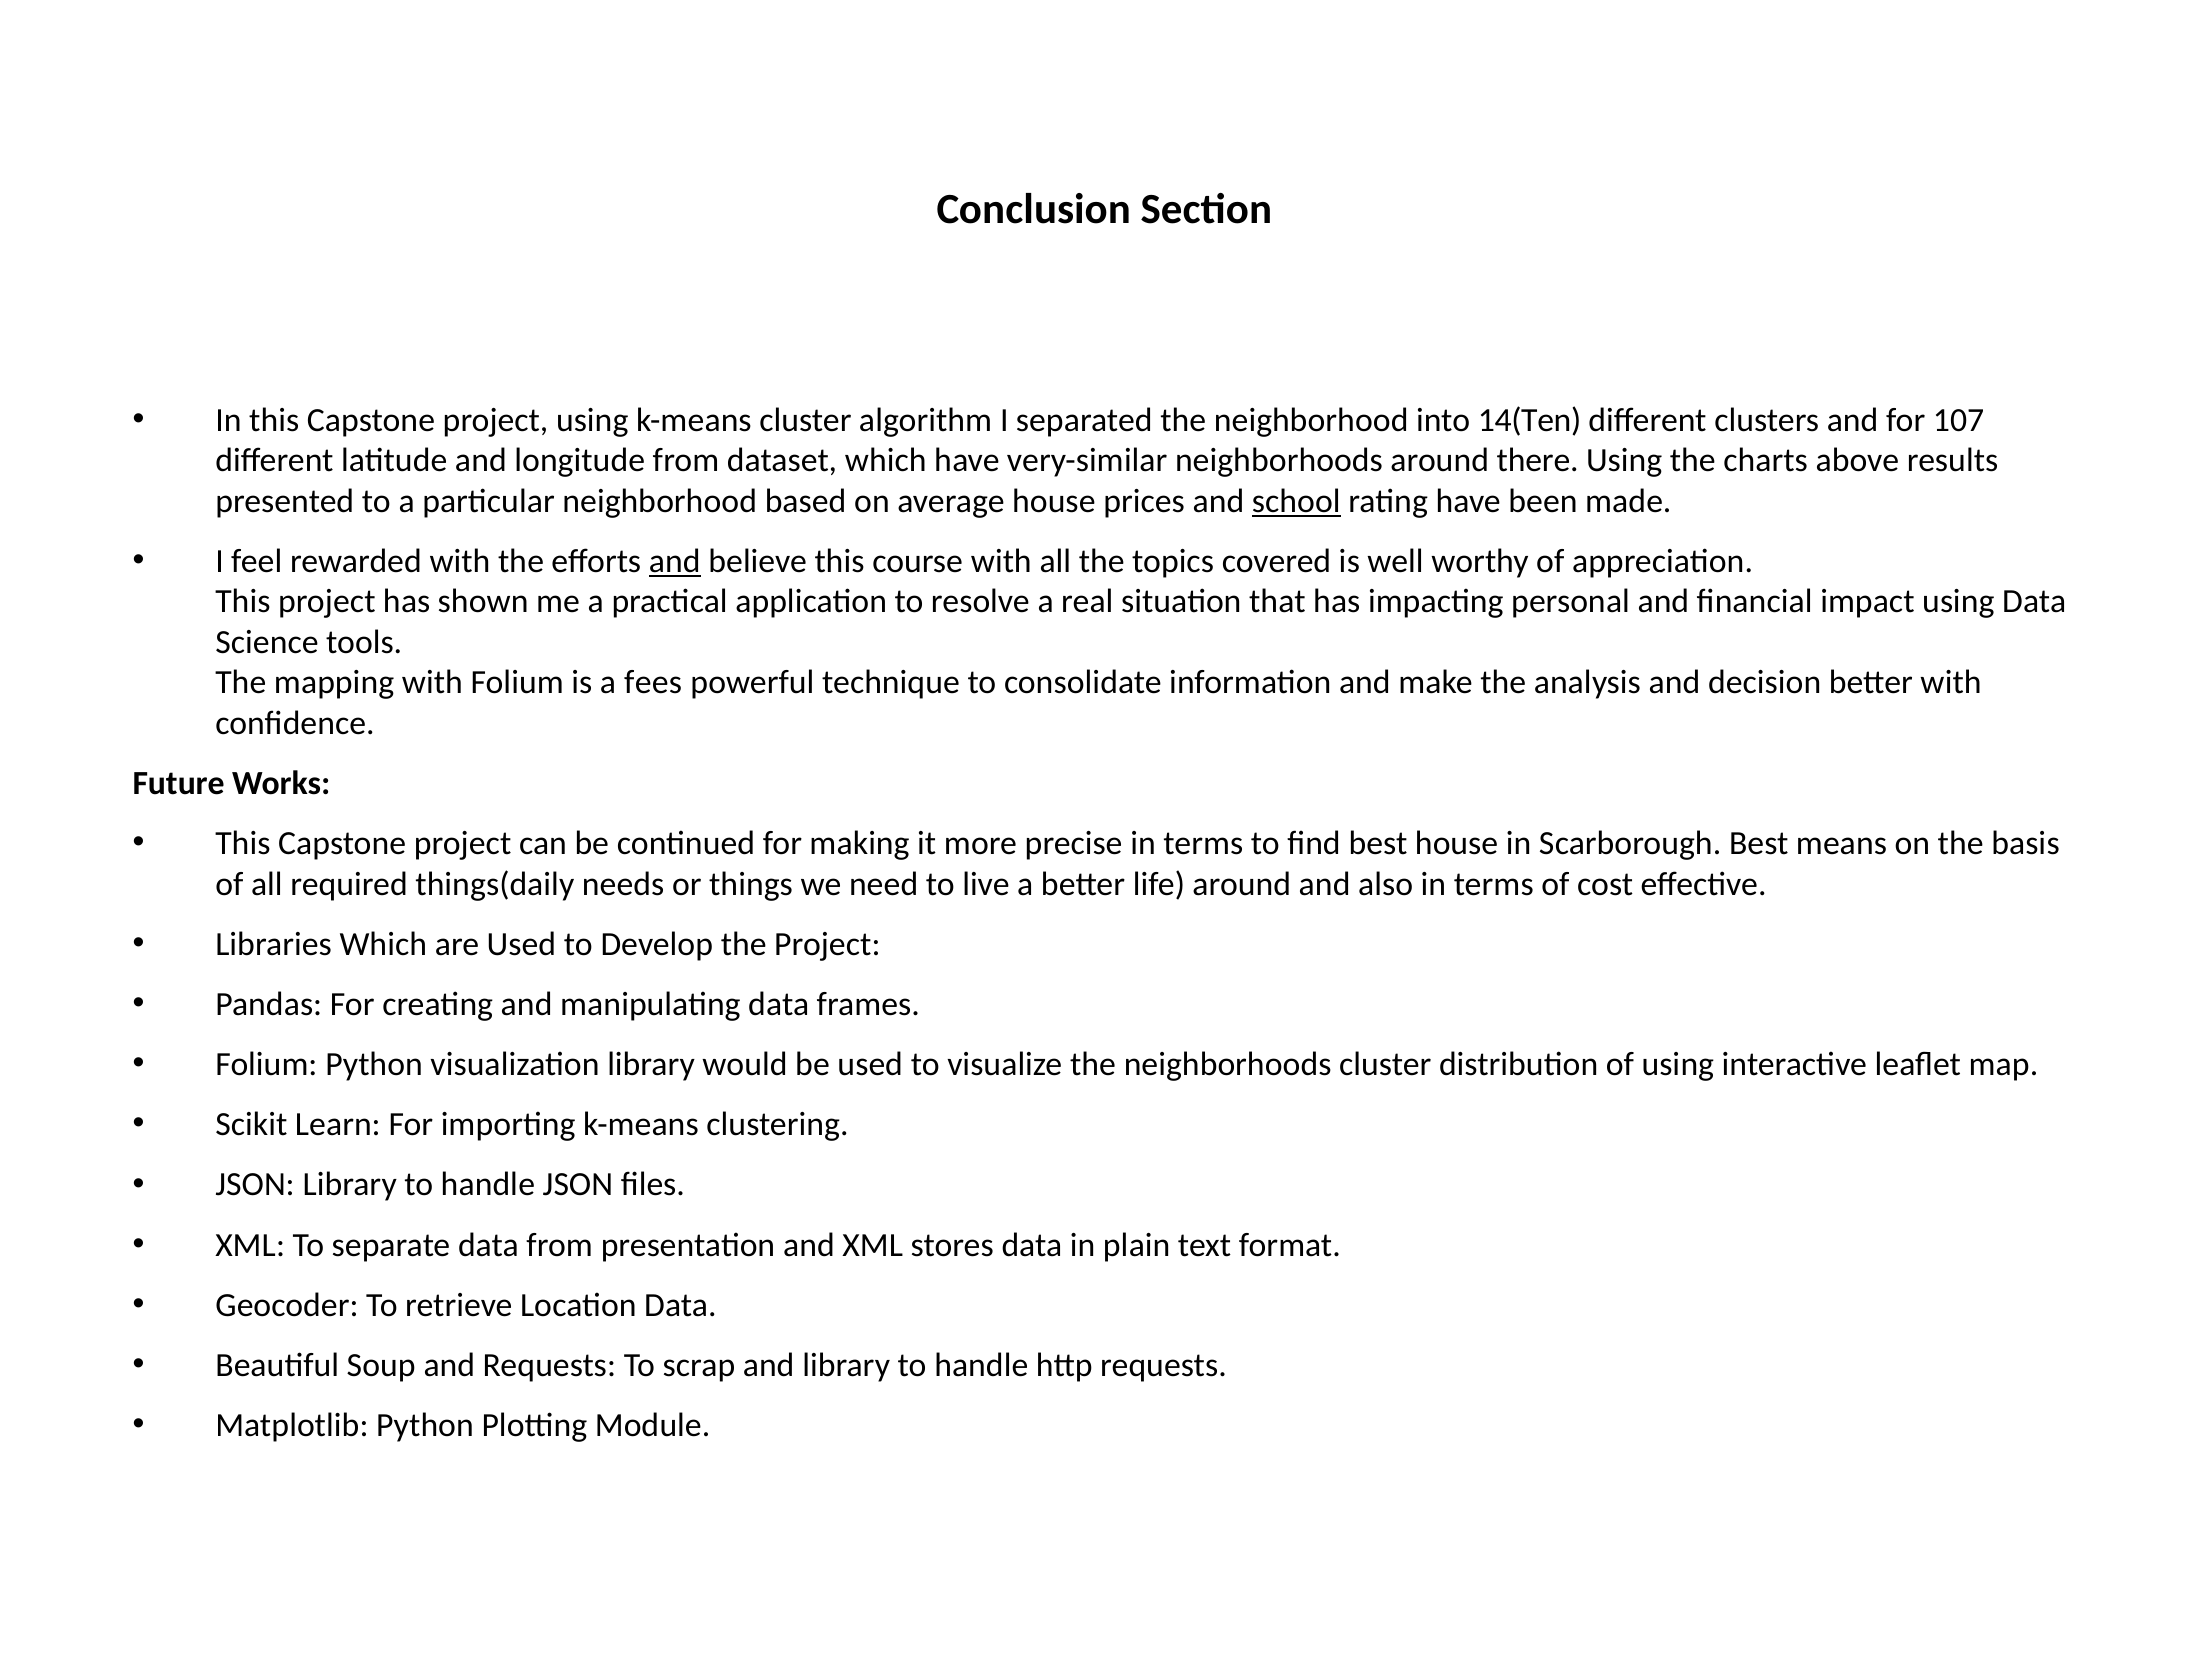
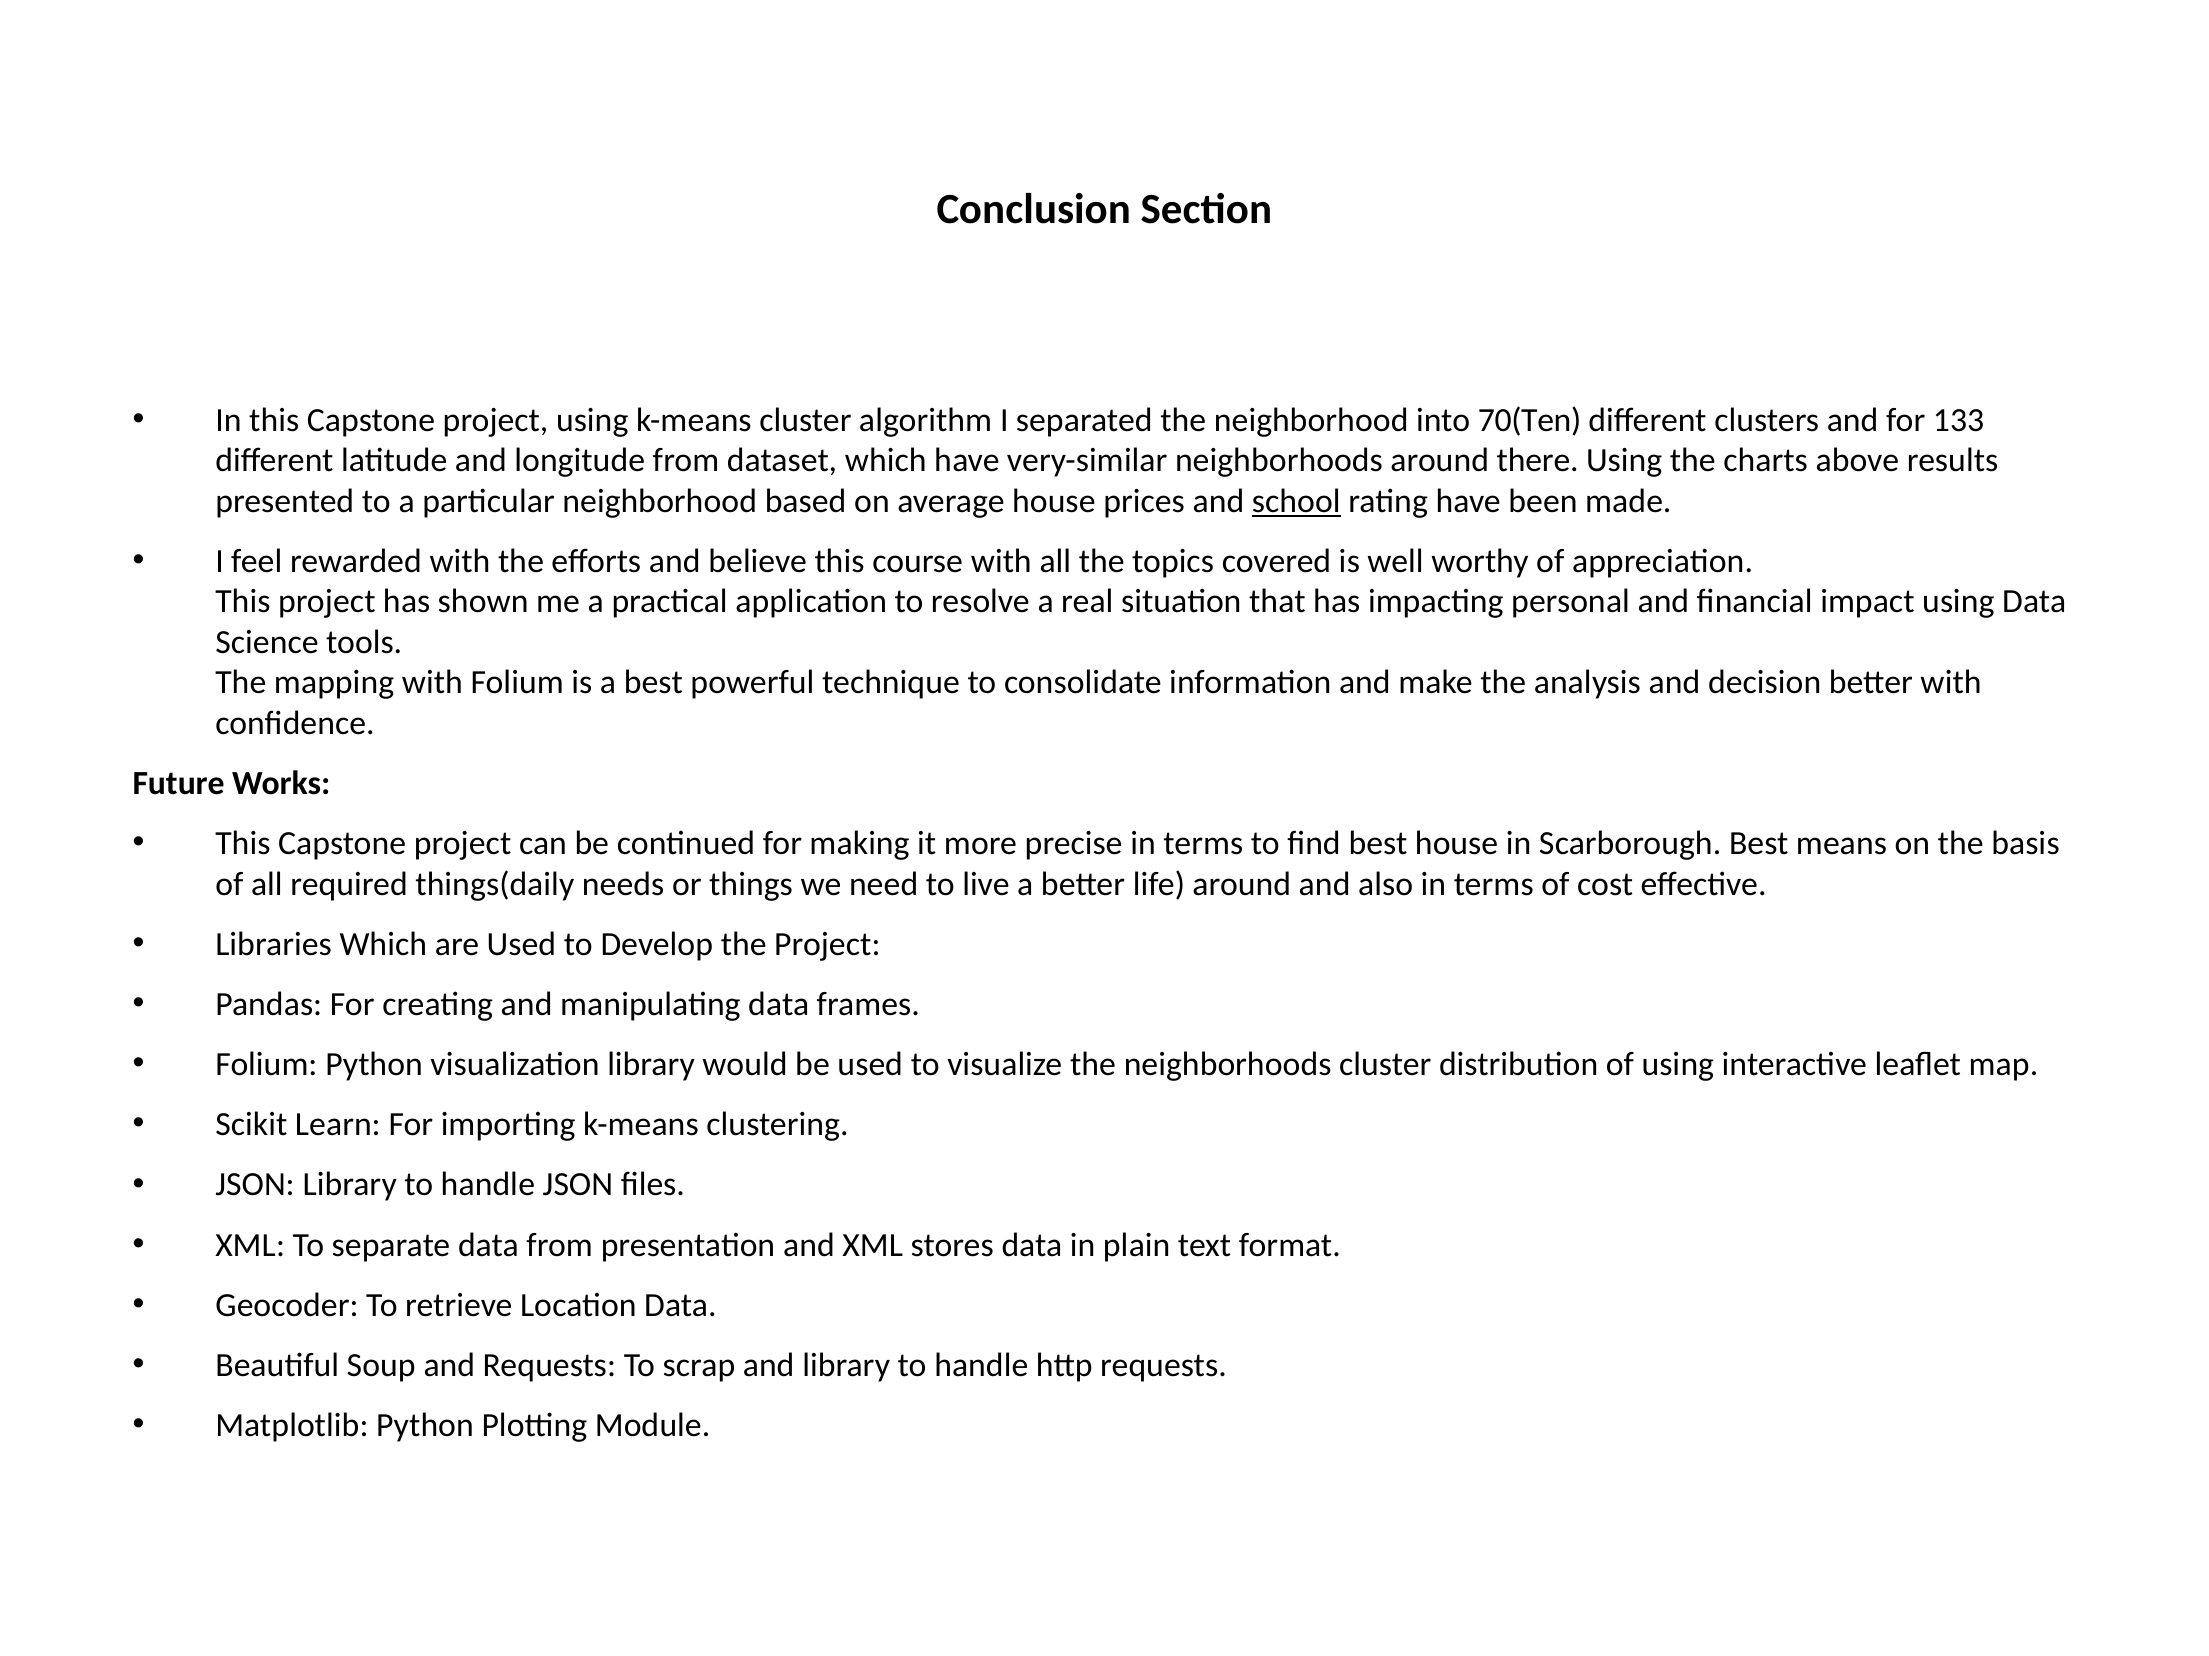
14(Ten: 14(Ten -> 70(Ten (1530, 420)
107: 107 -> 133 (1959, 420)
and underline: present -> none (675, 561)
a fees: fees -> best (653, 683)
